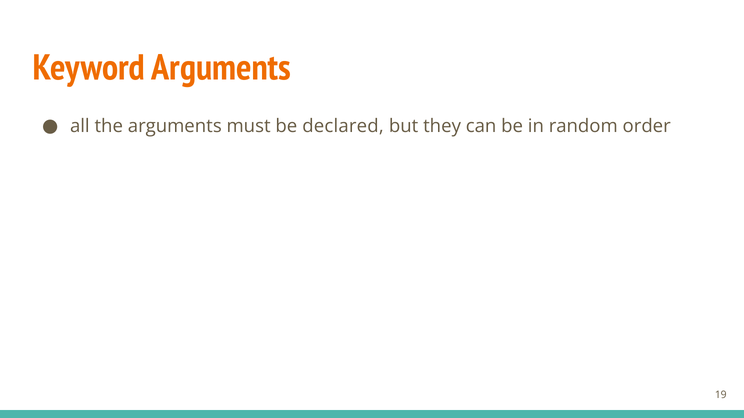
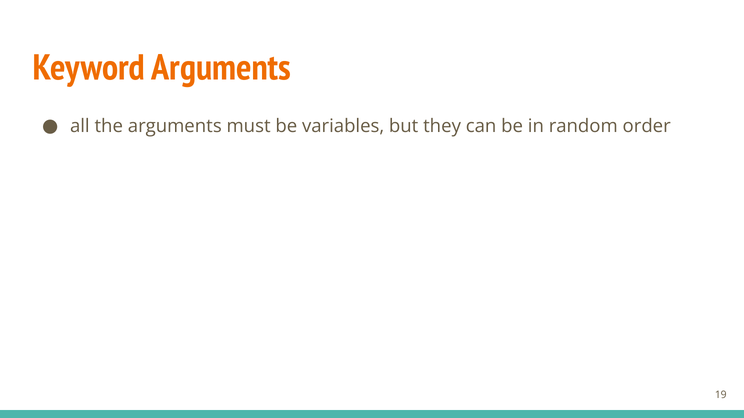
declared: declared -> variables (343, 126)
